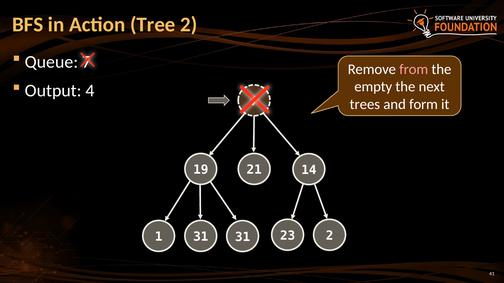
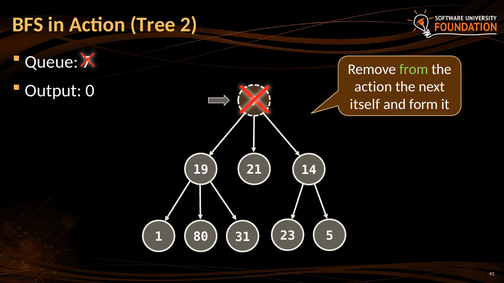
from colour: pink -> light green (414, 69)
empty: empty -> action (373, 87)
4: 4 -> 0 (90, 91)
trees: trees -> itself (365, 105)
23 2: 2 -> 5 (330, 236)
1 31: 31 -> 80 (201, 237)
